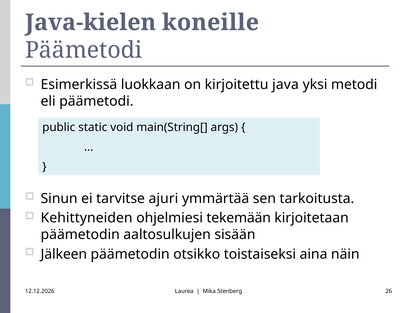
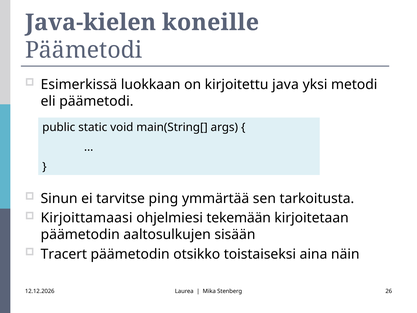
ajuri: ajuri -> ping (163, 198)
Kehittyneiden: Kehittyneiden -> Kirjoittamaasi (87, 218)
Jälkeen: Jälkeen -> Tracert (64, 254)
